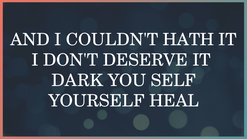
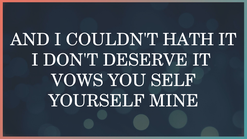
DARK: DARK -> VOWS (77, 80)
HEAL: HEAL -> MINE (174, 101)
